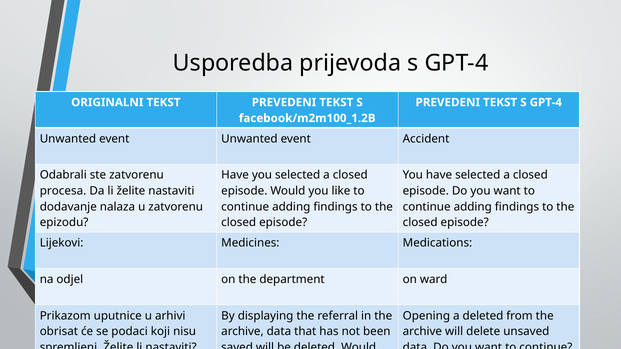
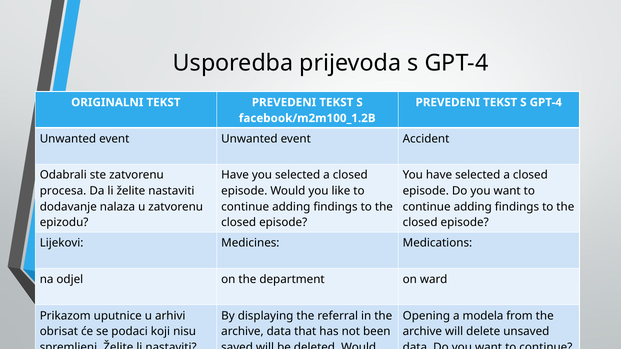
a deleted: deleted -> modela (483, 316)
